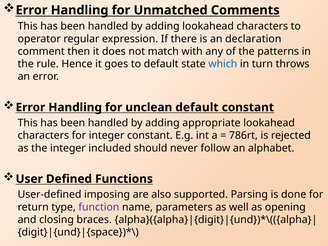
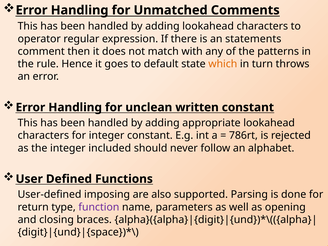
declaration: declaration -> statements (253, 39)
which colour: blue -> orange (223, 64)
unclean default: default -> written (197, 107)
